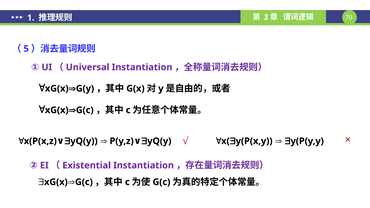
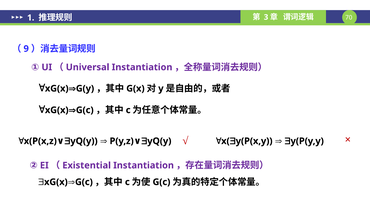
5: 5 -> 9 (26, 49)
